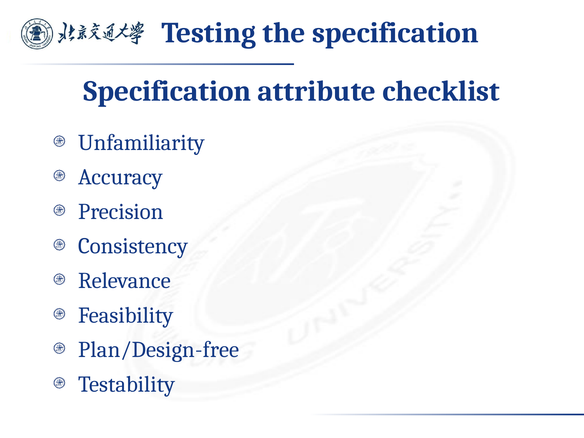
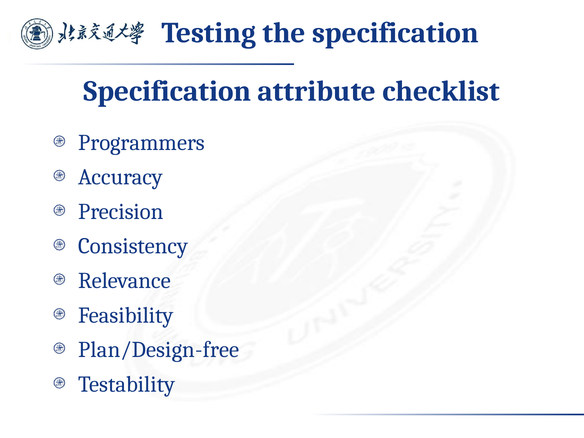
Unfamiliarity: Unfamiliarity -> Programmers (142, 143)
